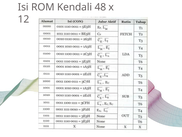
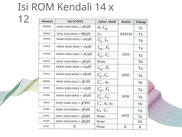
48: 48 -> 14 (100, 7)
